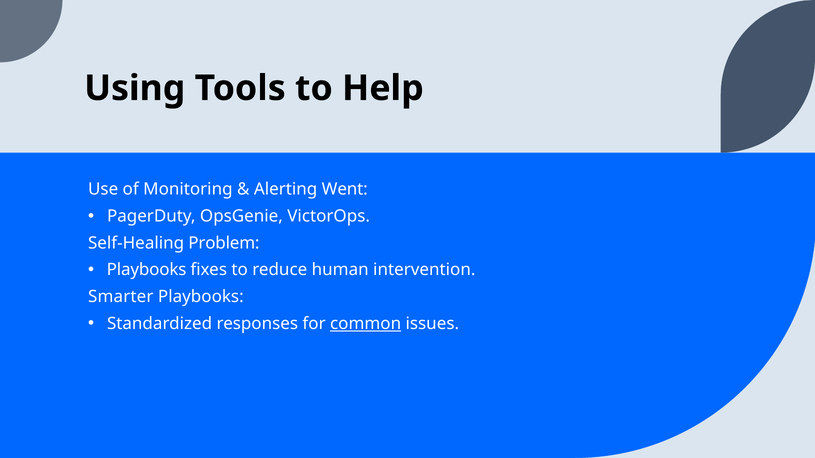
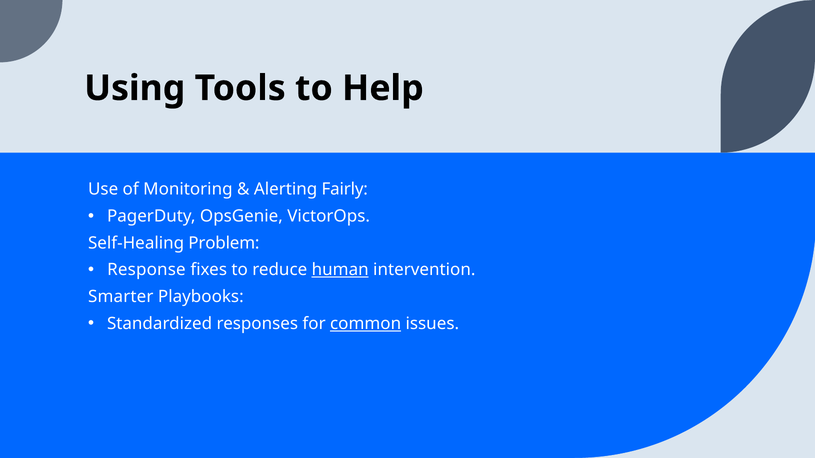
Went: Went -> Fairly (345, 189)
Playbooks: Playbooks -> Response (146, 270)
human underline: none -> present (340, 270)
